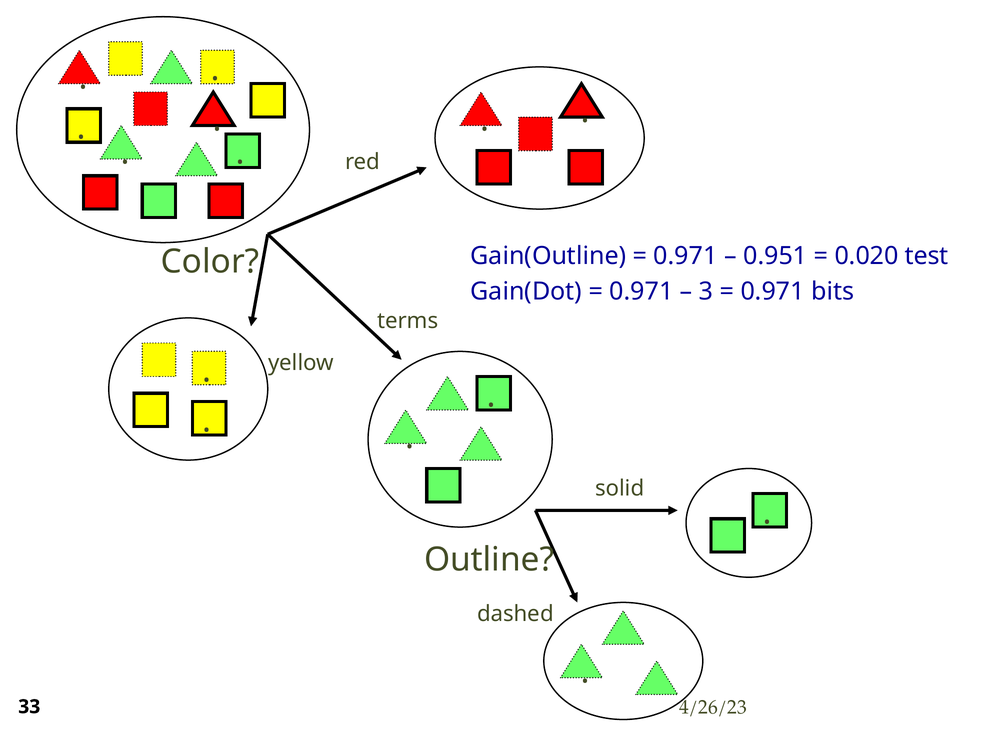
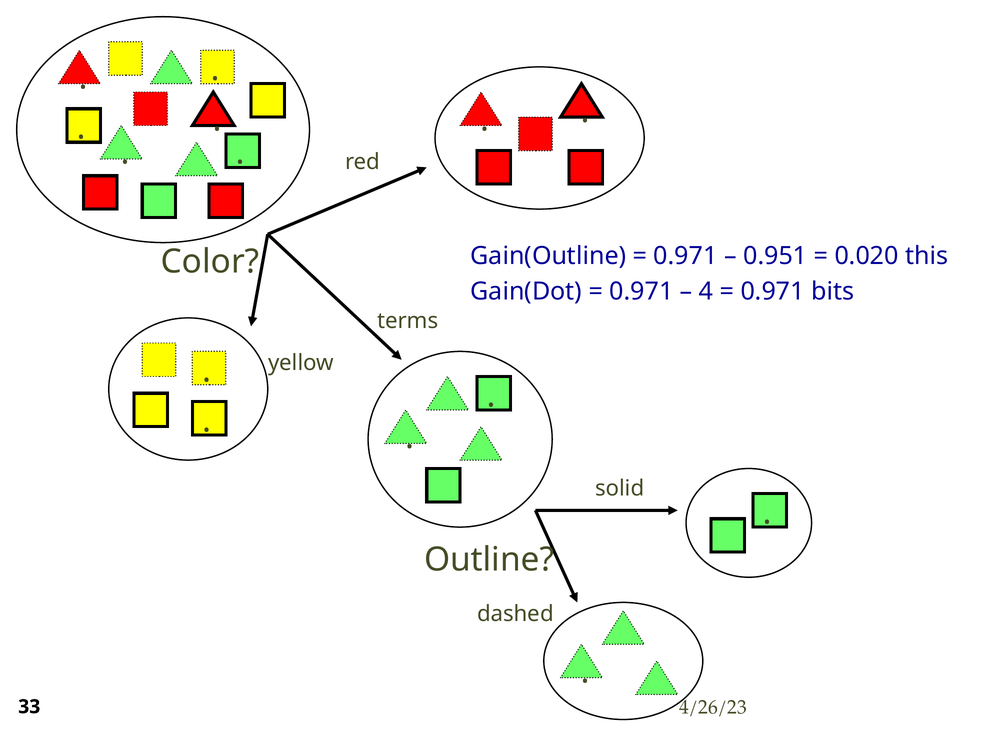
test: test -> this (927, 256)
3: 3 -> 4 (706, 291)
